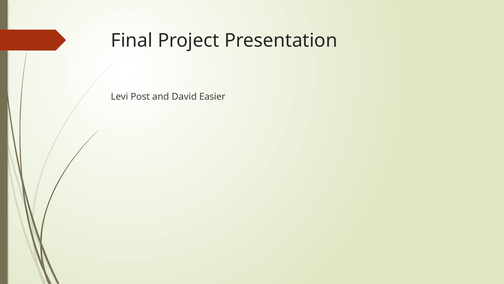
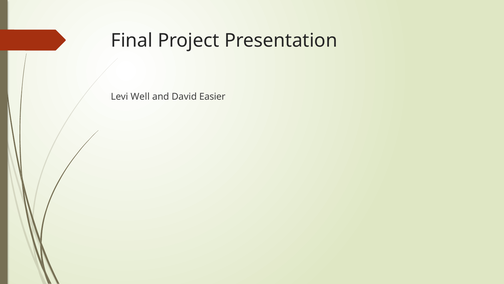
Post: Post -> Well (140, 96)
